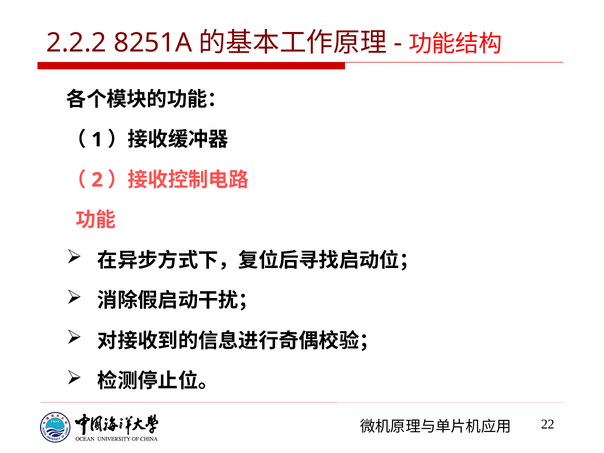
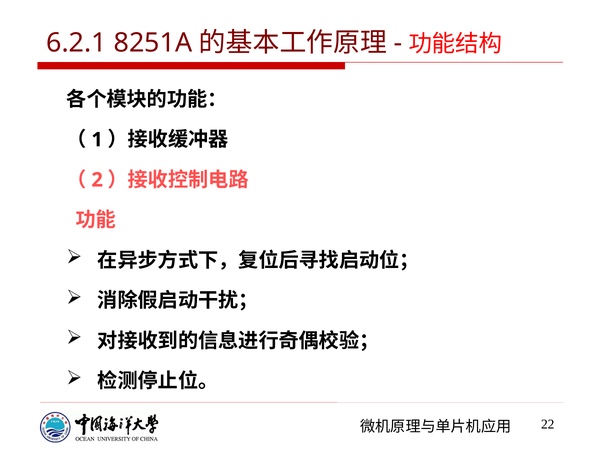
2.2.2: 2.2.2 -> 6.2.1 (77, 43)
